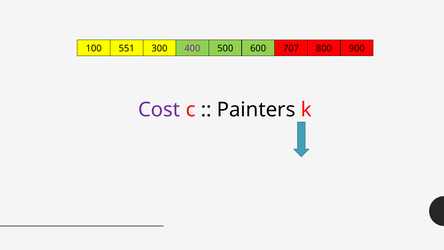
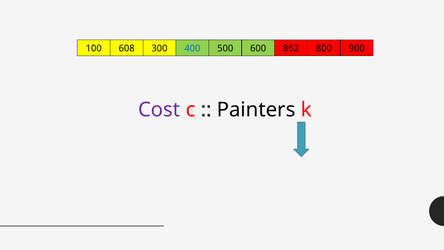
551: 551 -> 608 (127, 48)
400 colour: purple -> blue (192, 48)
707: 707 -> 862 (291, 48)
